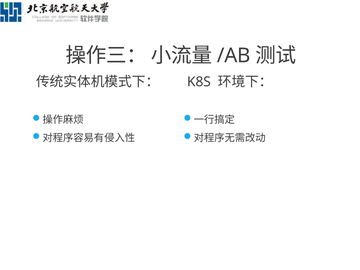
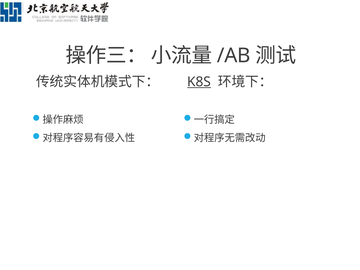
K8S underline: none -> present (199, 82)
